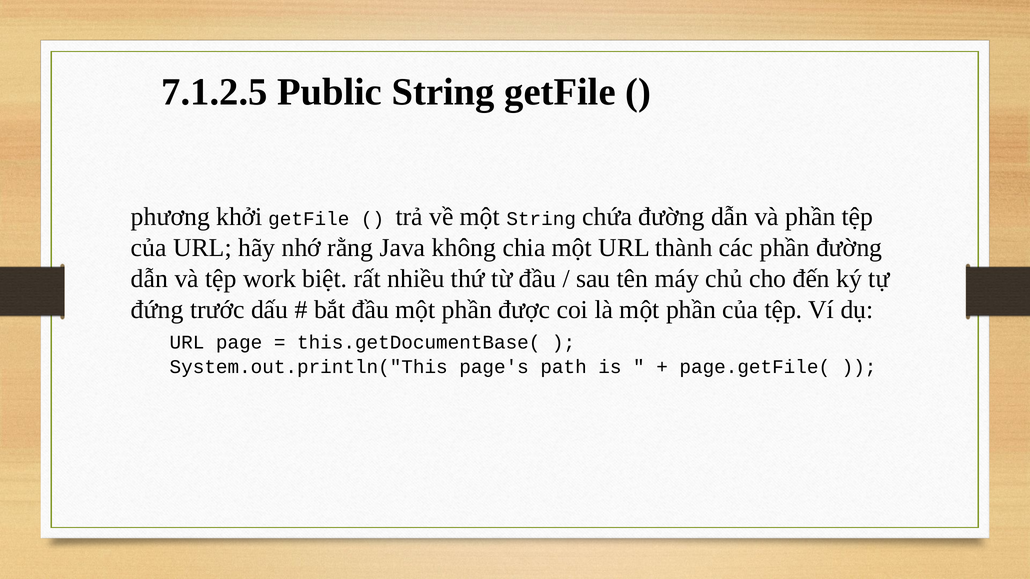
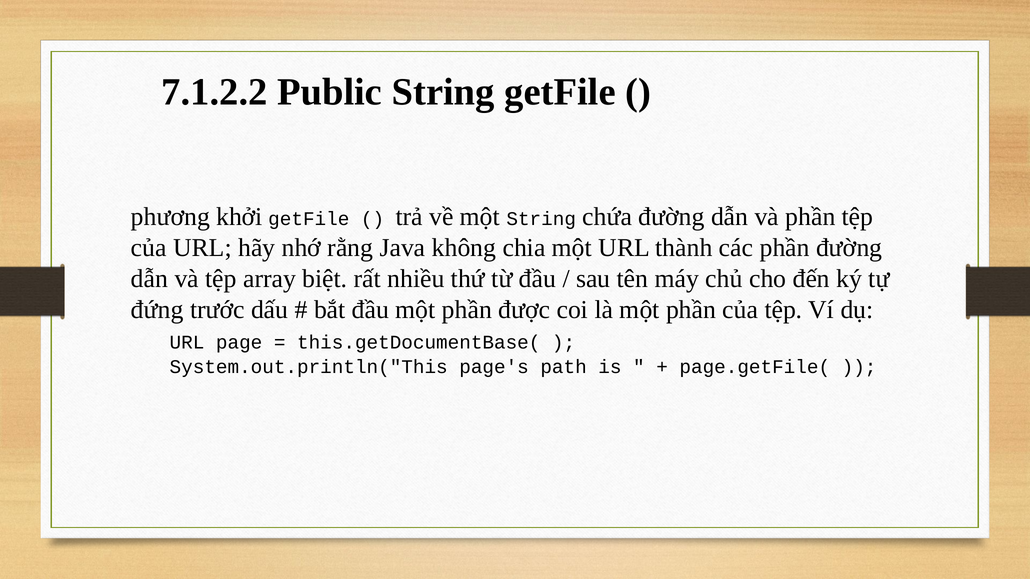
7.1.2.5: 7.1.2.5 -> 7.1.2.2 (214, 92)
work: work -> array (270, 279)
